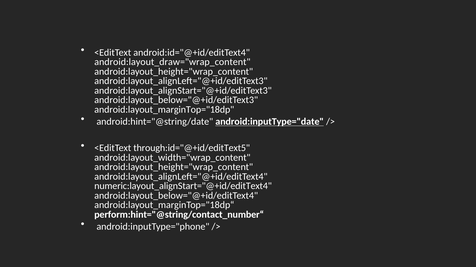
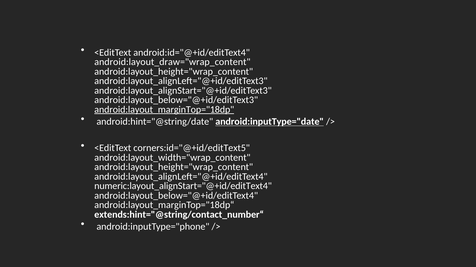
android:layout_marginTop="18dp underline: none -> present (164, 110)
through:id="@+id/editText5: through:id="@+id/editText5 -> corners:id="@+id/editText5 (192, 148)
perform:hint="@string/contact_number“: perform:hint="@string/contact_number“ -> extends:hint="@string/contact_number“ (179, 215)
